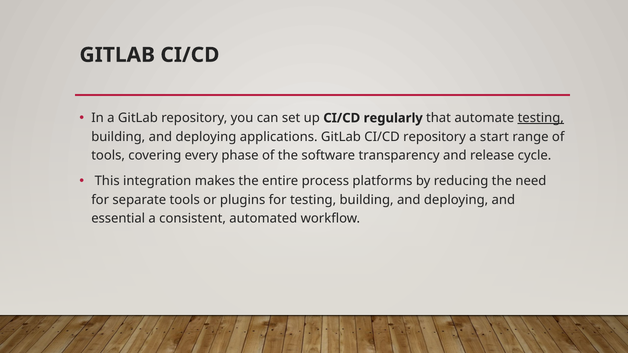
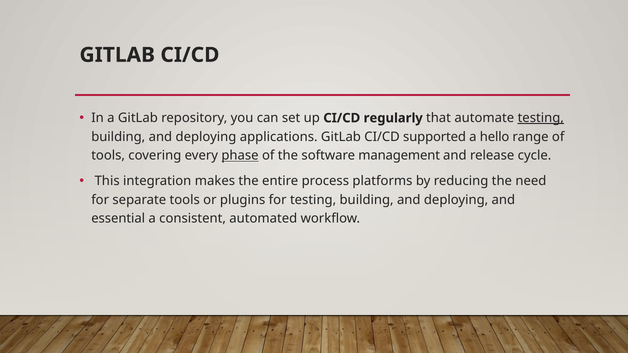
CI/CD repository: repository -> supported (435, 137)
start: start -> hello (495, 137)
phase underline: none -> present (240, 156)
transparency: transparency -> management (399, 156)
